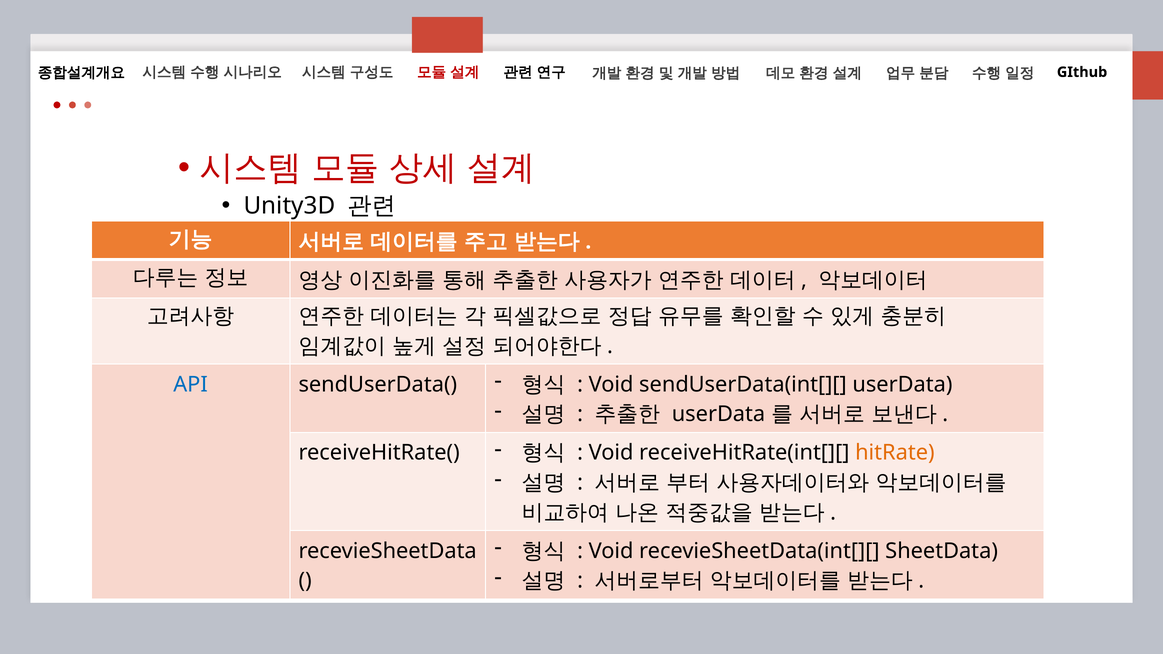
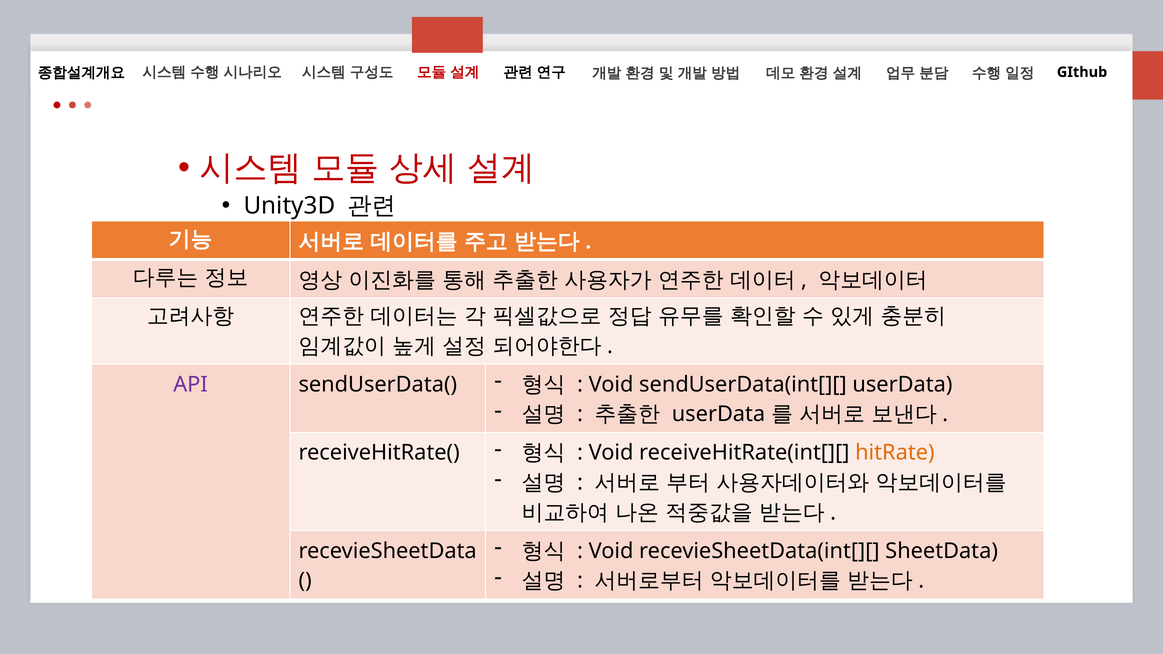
API colour: blue -> purple (191, 385)
